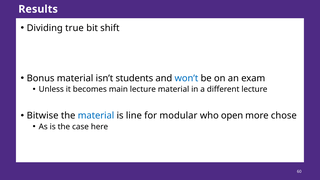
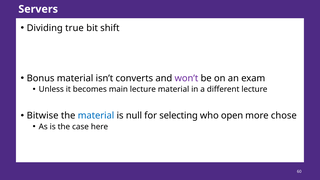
Results: Results -> Servers (38, 9)
students: students -> converts (134, 78)
won’t colour: blue -> purple (186, 78)
line: line -> null (134, 116)
modular: modular -> selecting (179, 116)
